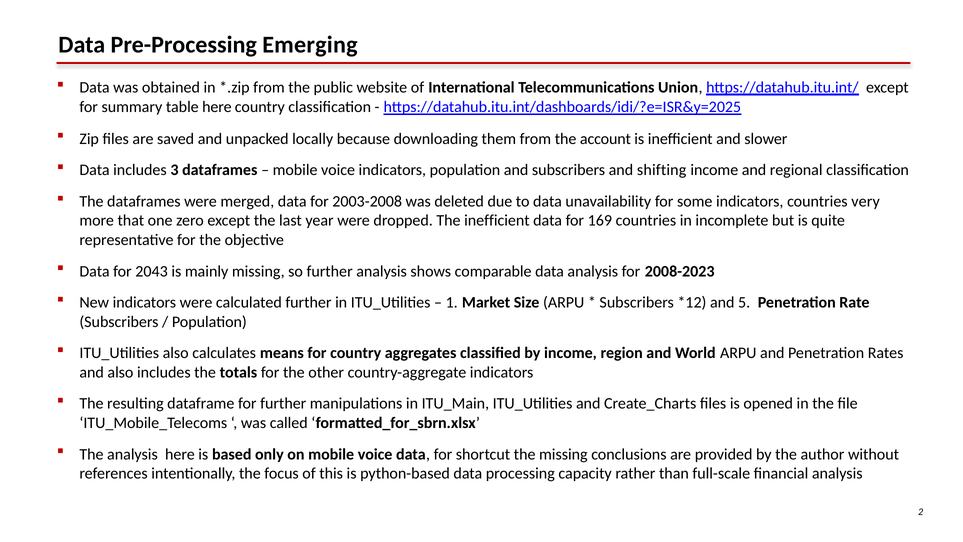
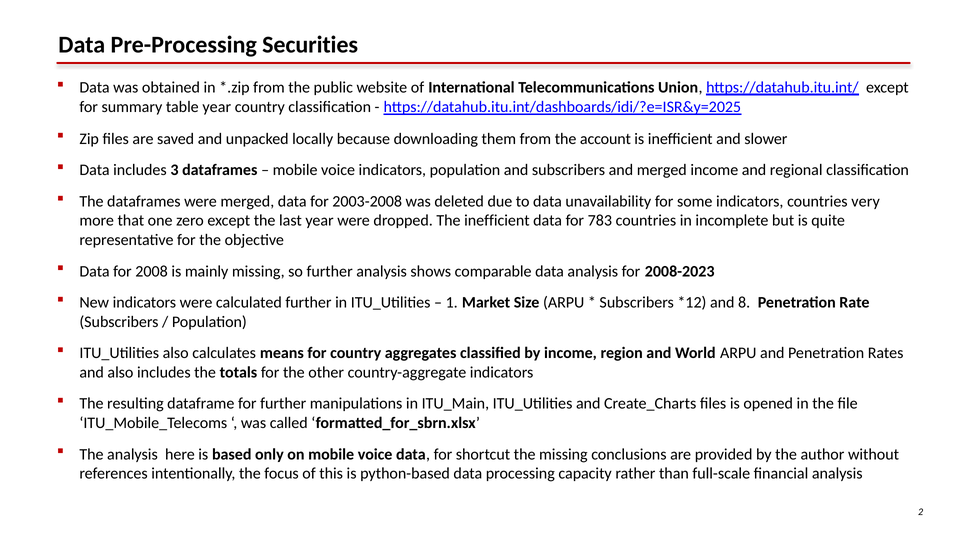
Emerging: Emerging -> Securities (310, 45)
table here: here -> year (217, 107)
and shifting: shifting -> merged (662, 170)
169: 169 -> 783 (600, 221)
2043: 2043 -> 2008 (152, 271)
5: 5 -> 8 (744, 302)
